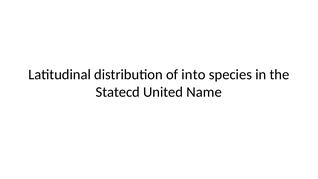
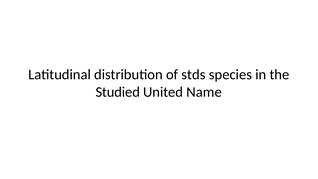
into: into -> stds (194, 74)
Statecd: Statecd -> Studied (118, 92)
